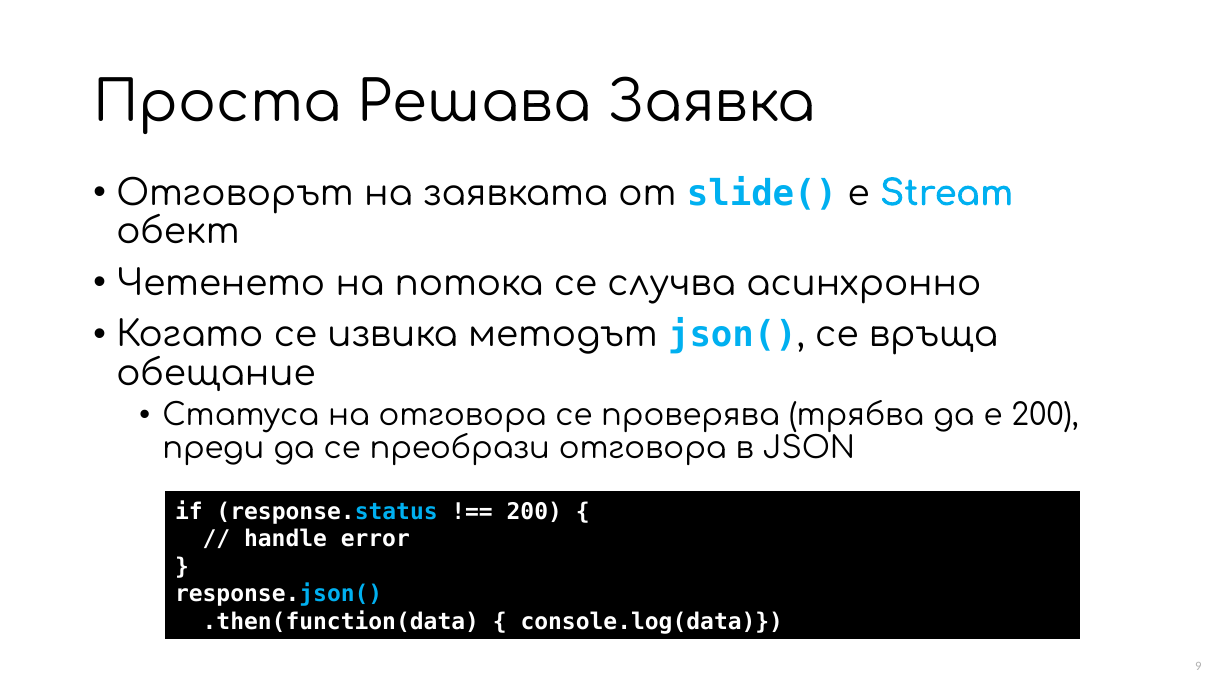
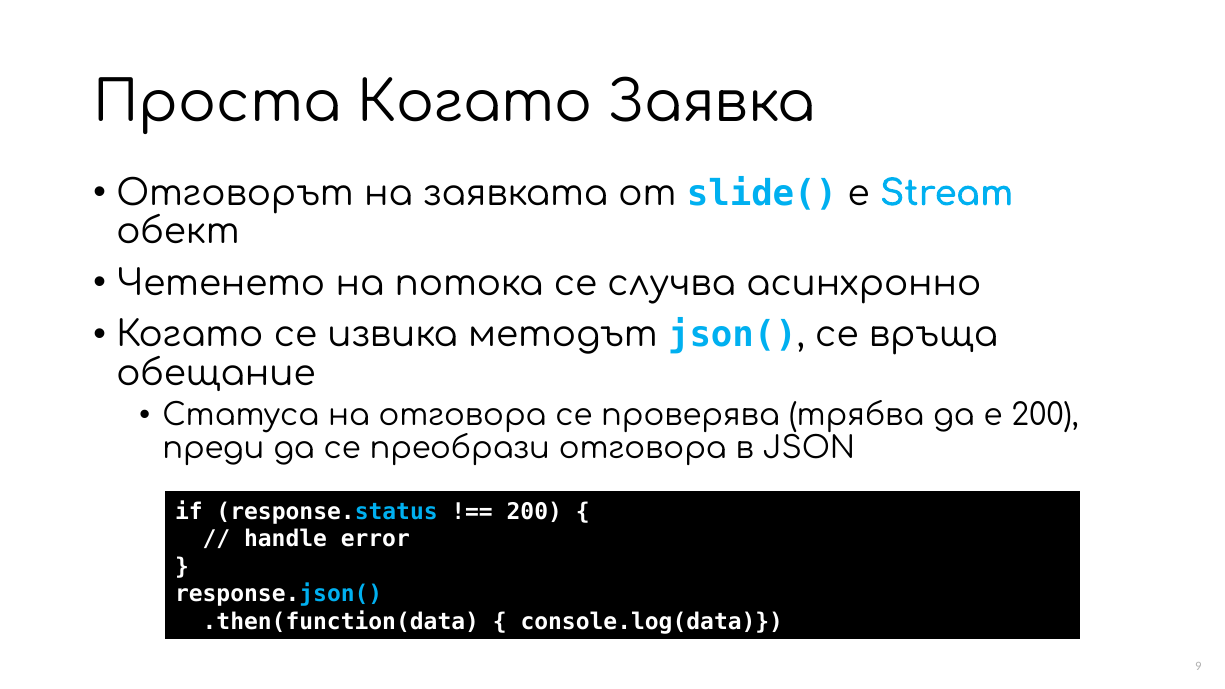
Проста Решава: Решава -> Когато (475, 103)
